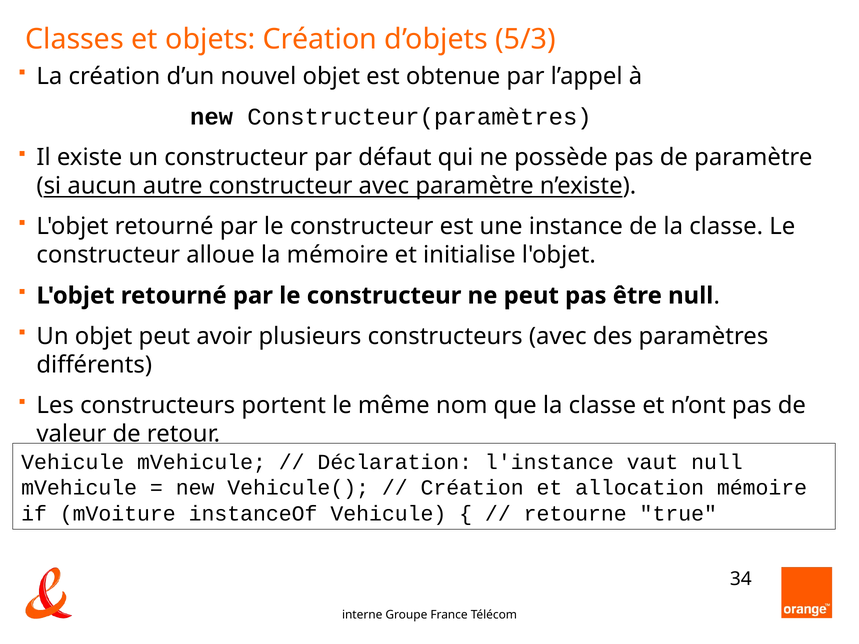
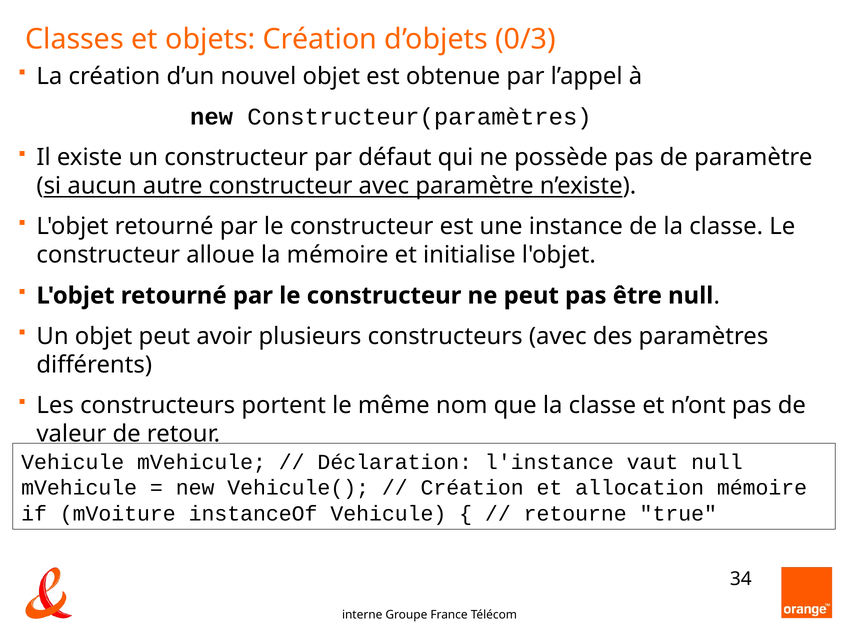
5/3: 5/3 -> 0/3 (526, 39)
